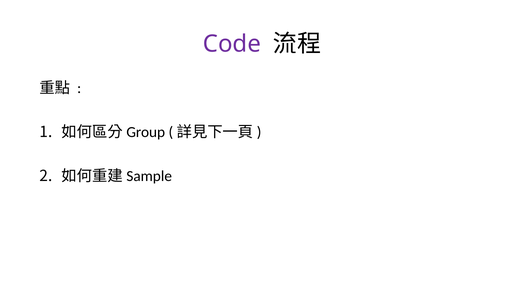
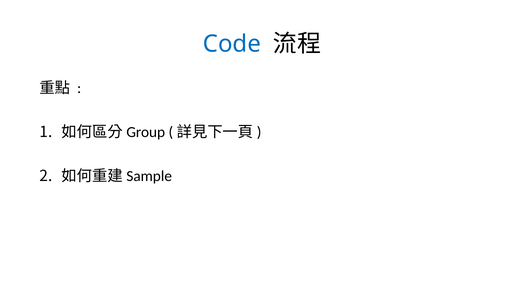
Code colour: purple -> blue (232, 44)
